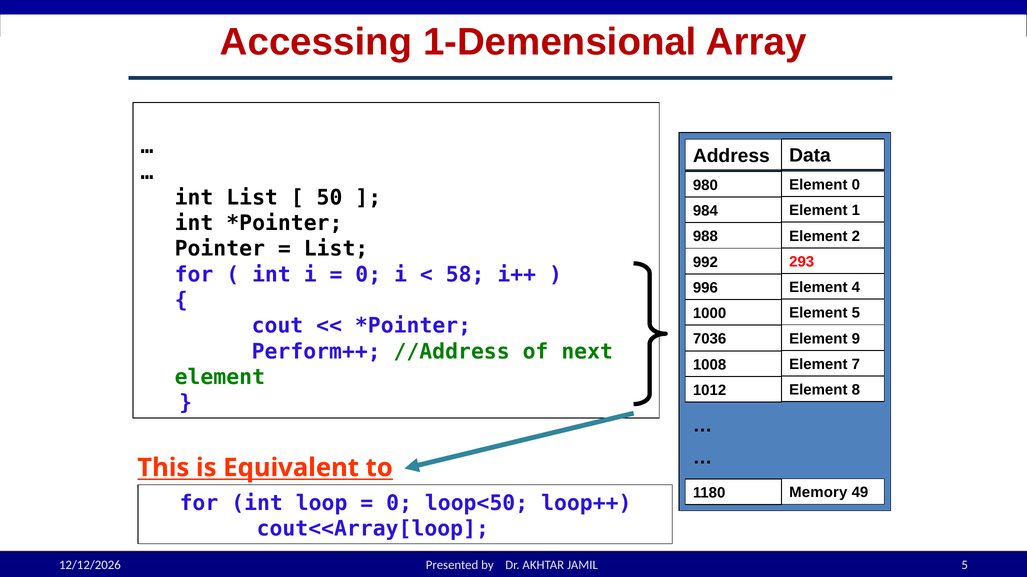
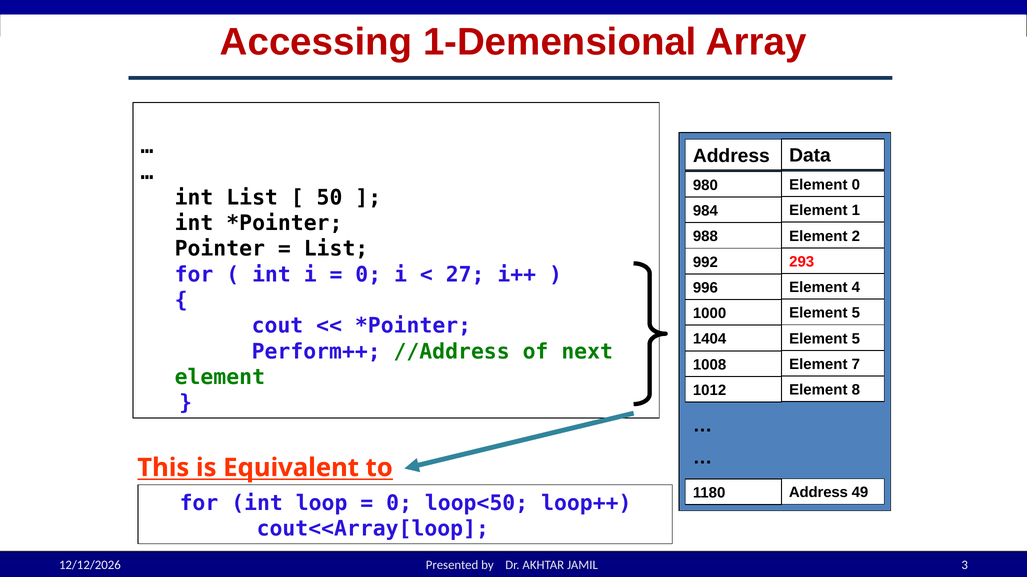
58: 58 -> 27 (465, 275)
7036: 7036 -> 1404 (710, 339)
9: 9 -> 5 (856, 339)
1180 Memory: Memory -> Address (818, 493)
JAMIL 5: 5 -> 3 (965, 566)
